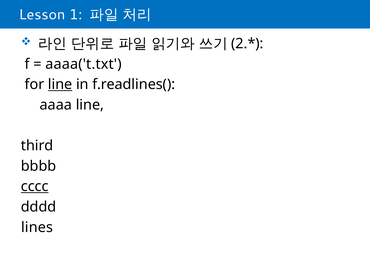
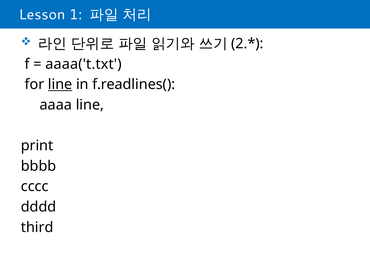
third: third -> print (37, 145)
cccc underline: present -> none (35, 186)
lines: lines -> third (37, 227)
